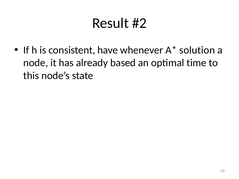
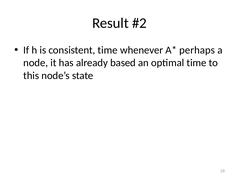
consistent have: have -> time (108, 50)
solution: solution -> perhaps (197, 50)
